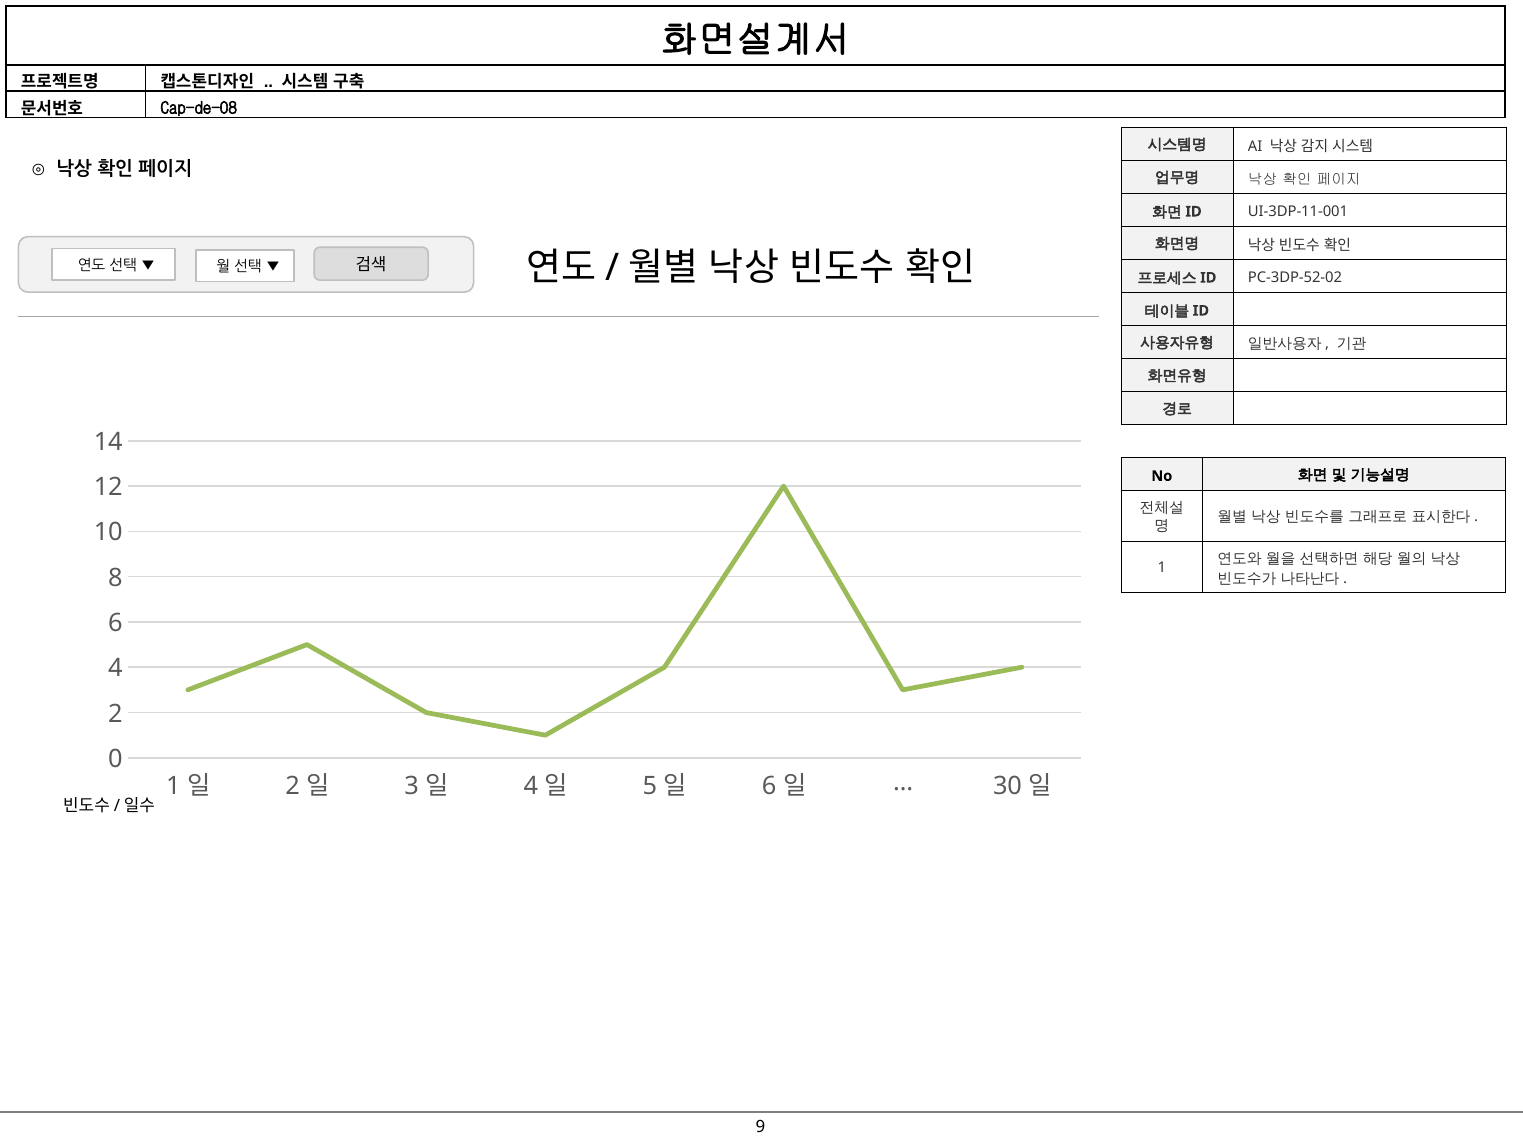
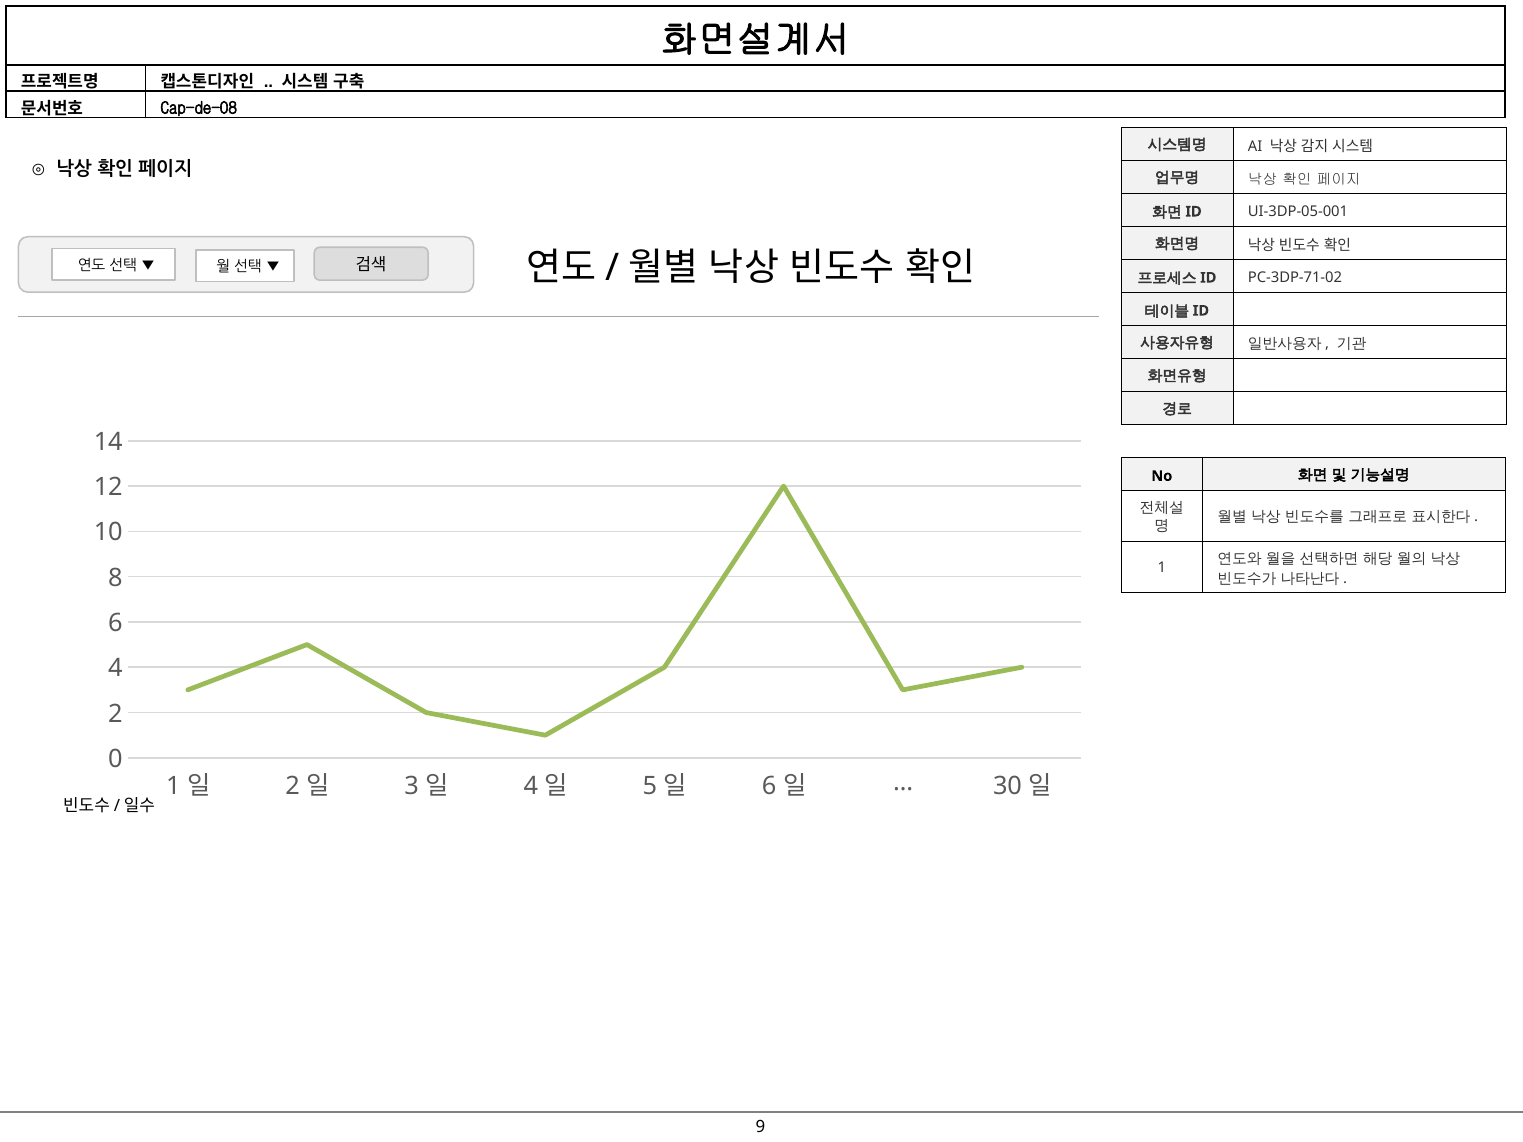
UI-3DP-11-001: UI-3DP-11-001 -> UI-3DP-05-001 (1298, 212)
PC-3DP-52-02: PC-3DP-52-02 -> PC-3DP-71-02 (1295, 278)
